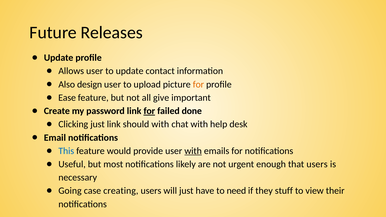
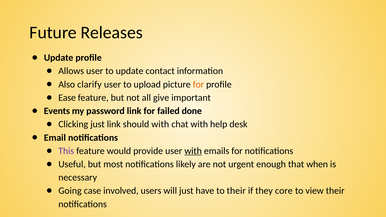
design: design -> clarify (89, 84)
Create: Create -> Events (57, 111)
for underline: present -> none (149, 111)
This colour: blue -> purple (66, 151)
that users: users -> when (317, 164)
creating: creating -> involved (121, 191)
to need: need -> their (236, 191)
stuff: stuff -> core (284, 191)
